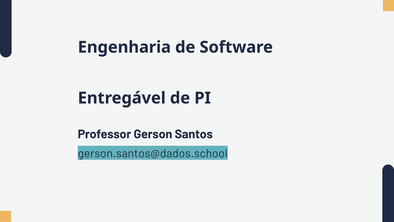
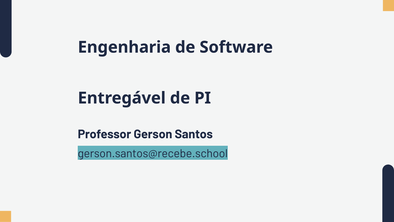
gerson.santos@dados.school: gerson.santos@dados.school -> gerson.santos@recebe.school (153, 153)
